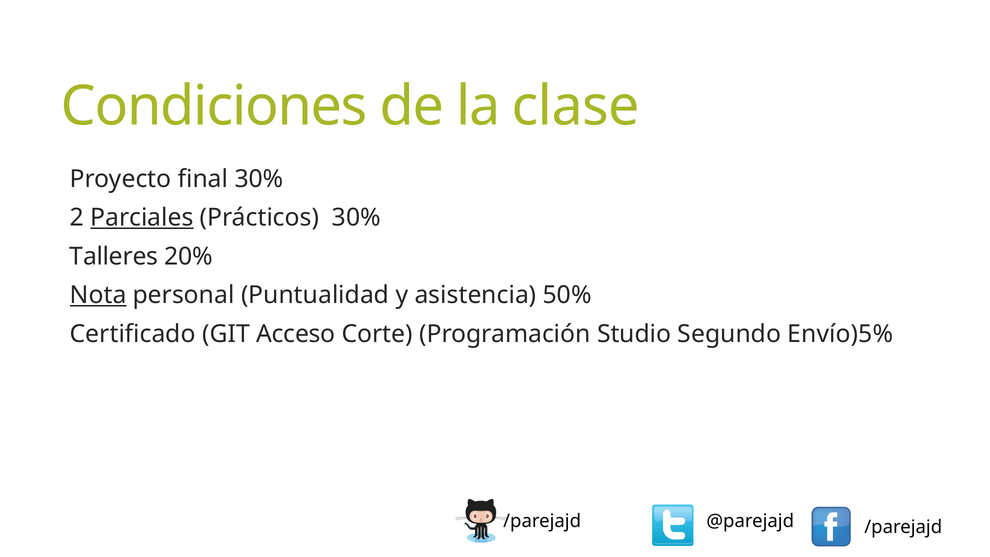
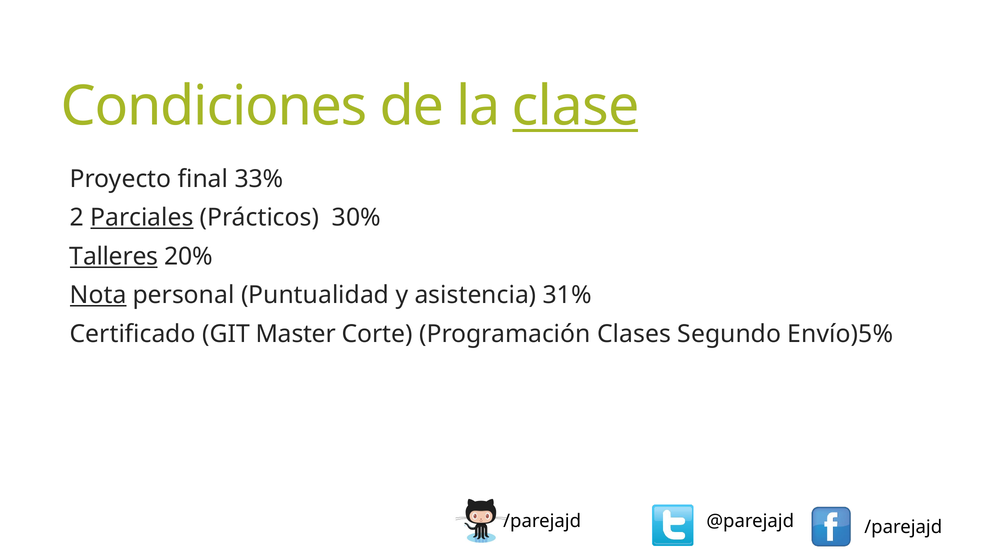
clase underline: none -> present (576, 107)
final 30%: 30% -> 33% (259, 179)
Talleres underline: none -> present (114, 256)
50%: 50% -> 31% (567, 295)
Acceso: Acceso -> Master (296, 334)
Studio: Studio -> Clases (634, 334)
